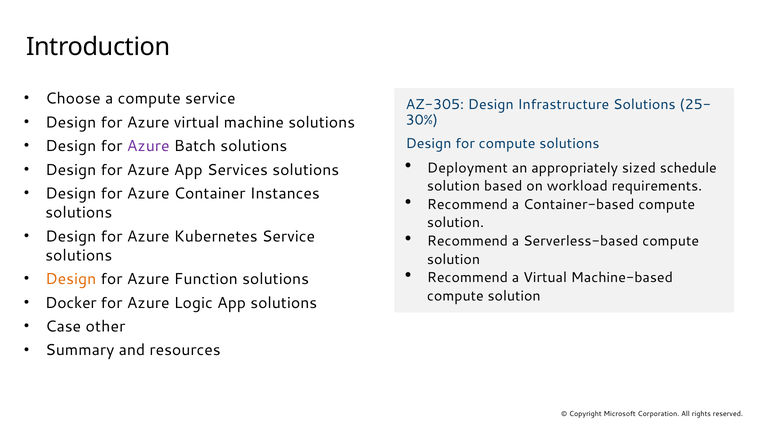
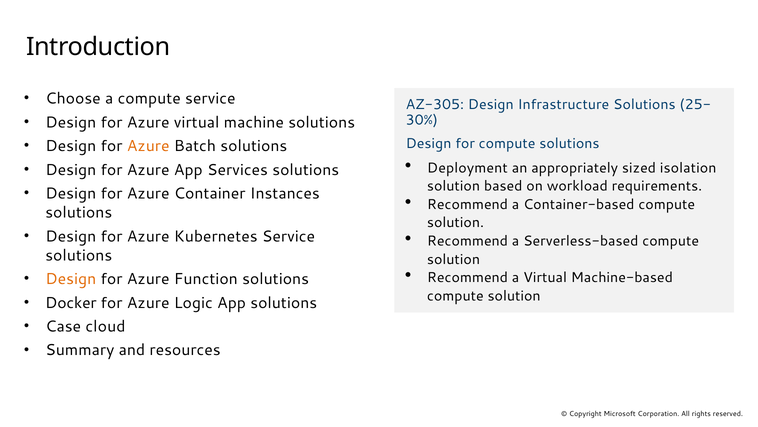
Azure colour: purple -> orange (148, 146)
schedule: schedule -> isolation (688, 168)
other: other -> cloud (105, 326)
